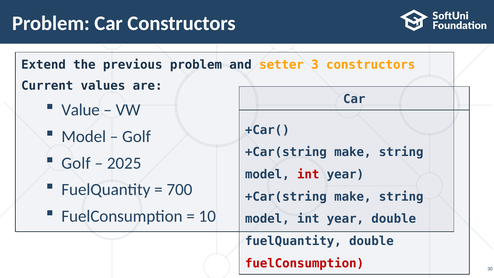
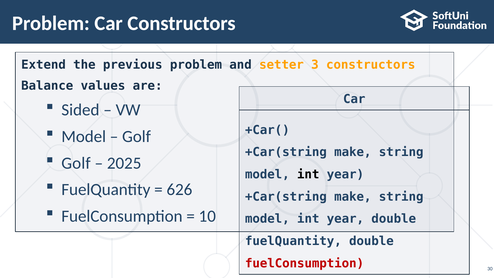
Current: Current -> Balance (47, 86)
Value: Value -> Sided (80, 110)
int colour: red -> black (308, 174)
700: 700 -> 626 (179, 190)
